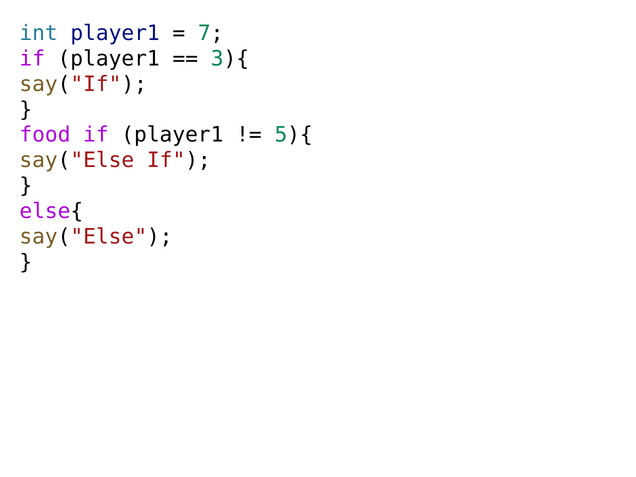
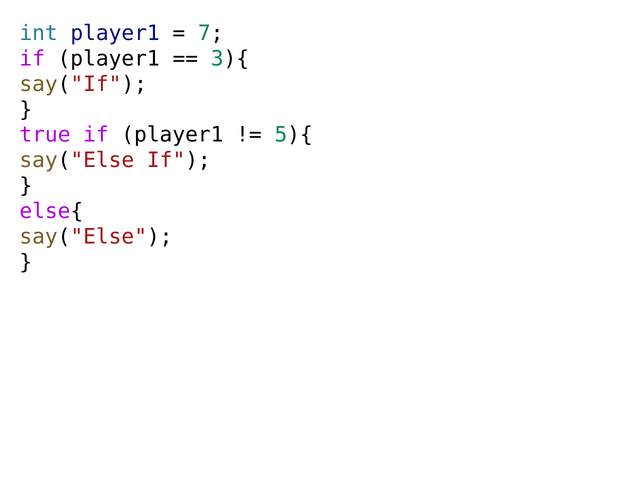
food: food -> true (45, 135)
